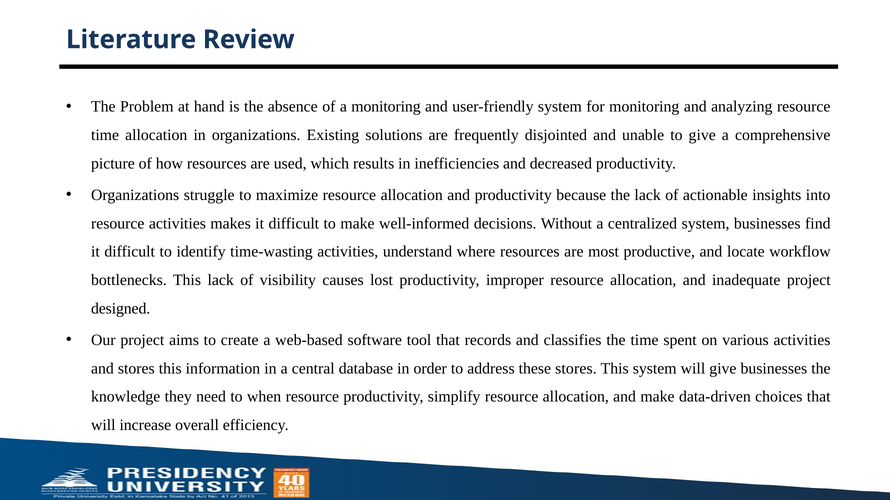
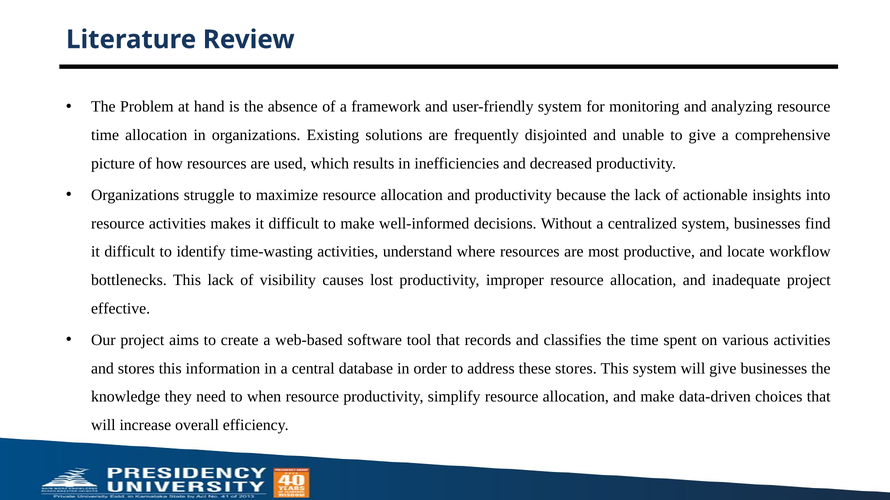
a monitoring: monitoring -> framework (386, 107)
designed: designed -> effective (121, 309)
